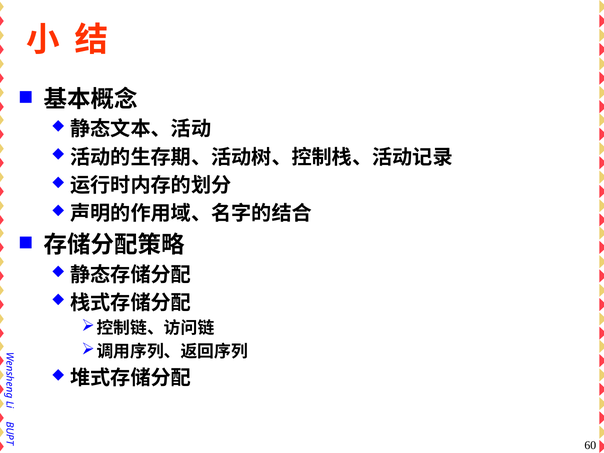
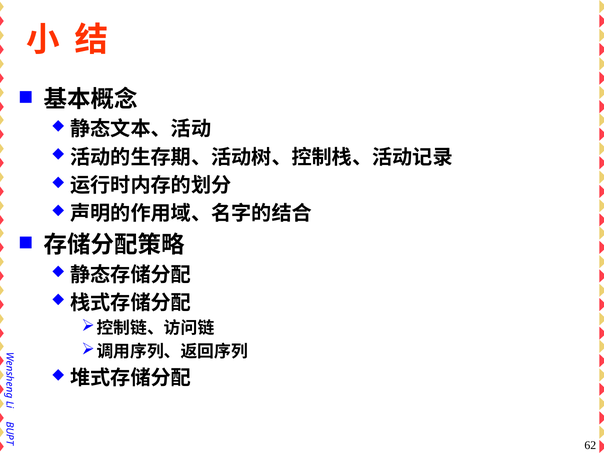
60: 60 -> 62 (590, 445)
